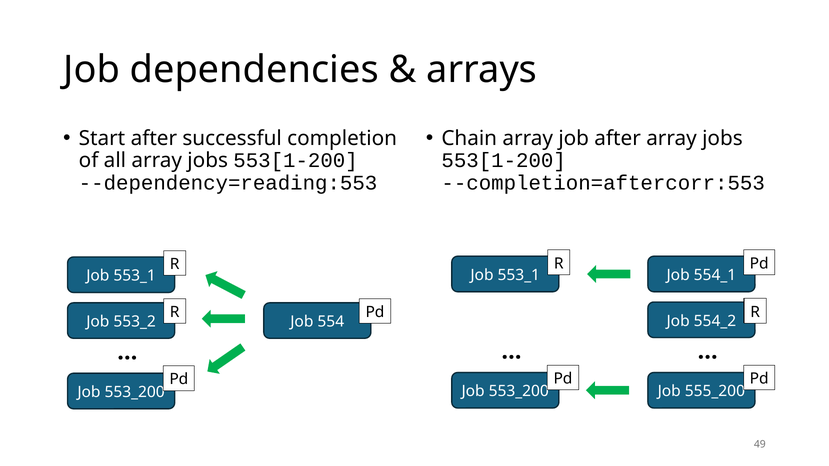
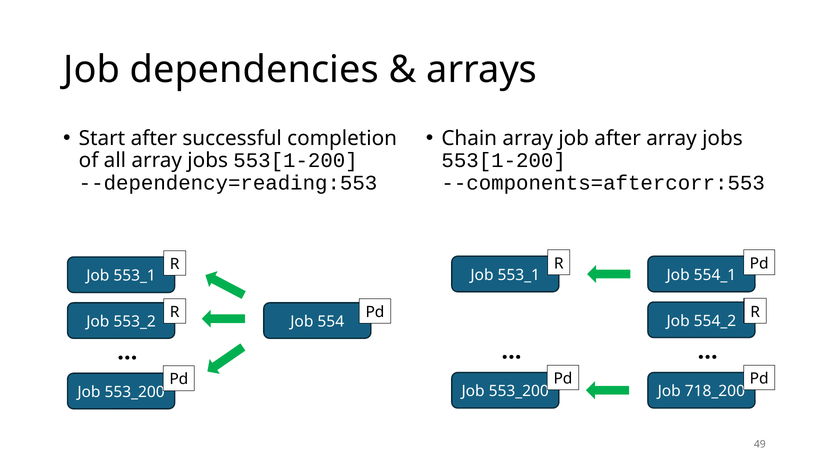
--completion=aftercorr:553: --completion=aftercorr:553 -> --components=aftercorr:553 (603, 183)
555_200: 555_200 -> 718_200 (715, 392)
